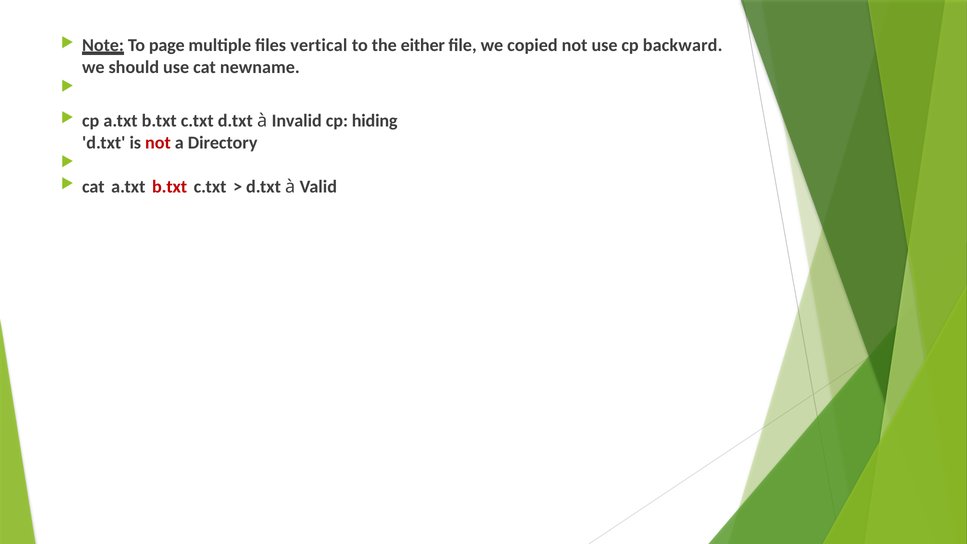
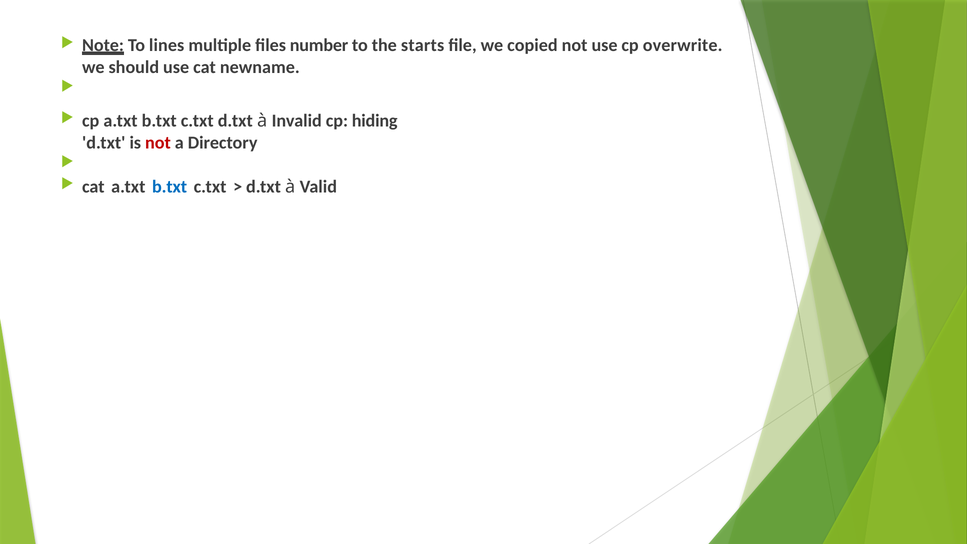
page: page -> lines (167, 45)
vertical: vertical -> number (319, 45)
either: either -> starts (423, 45)
backward: backward -> overwrite (683, 45)
b.txt colour: red -> blue (170, 187)
